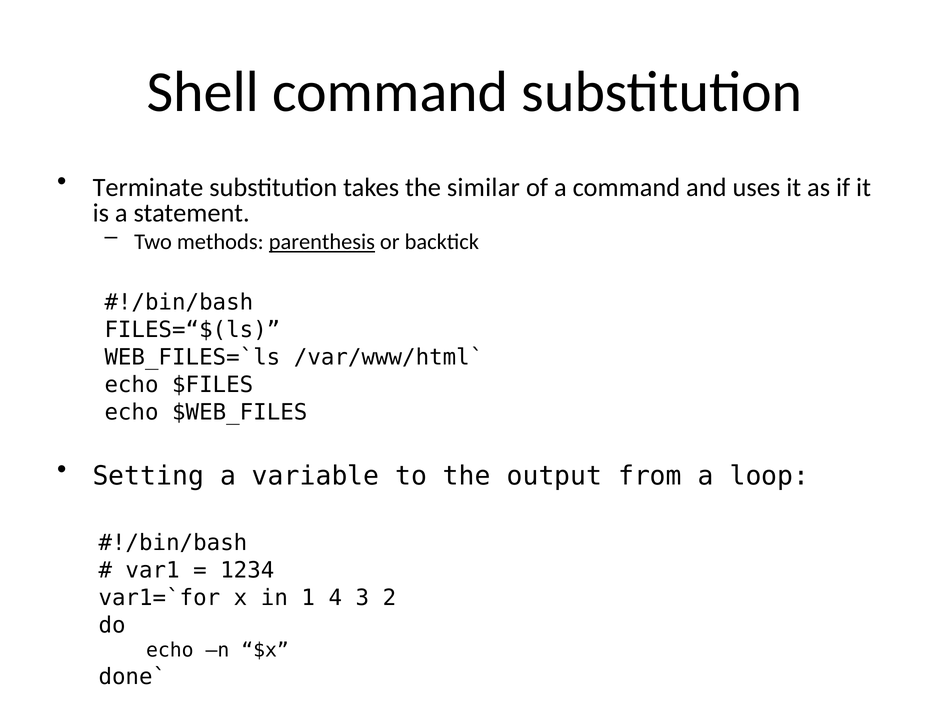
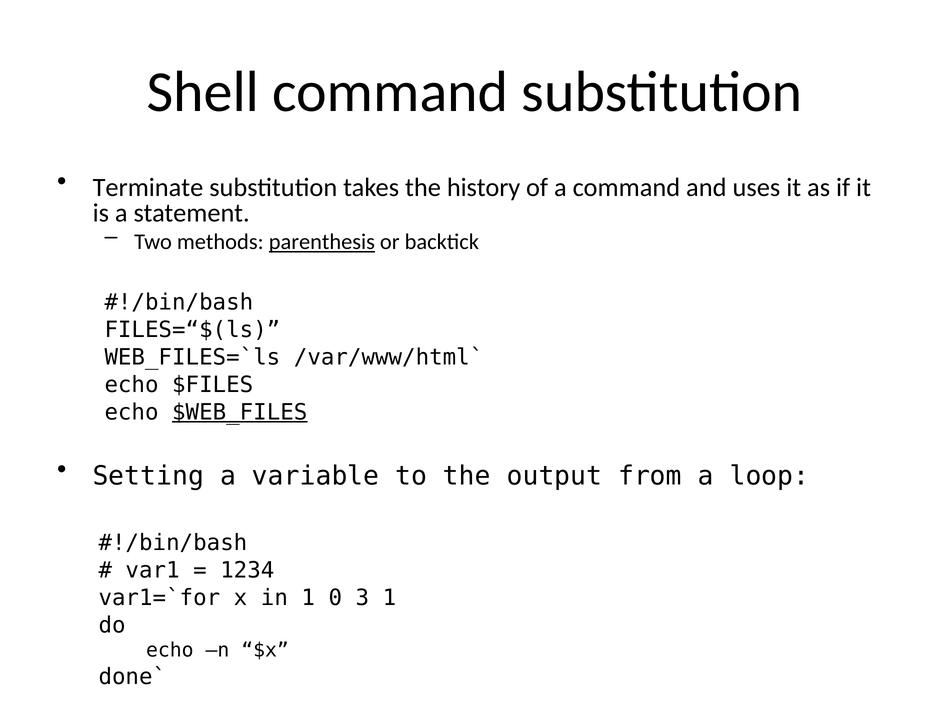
similar: similar -> history (484, 188)
$WEB_FILES underline: none -> present (240, 412)
4: 4 -> 0 (335, 598)
3 2: 2 -> 1 (389, 598)
